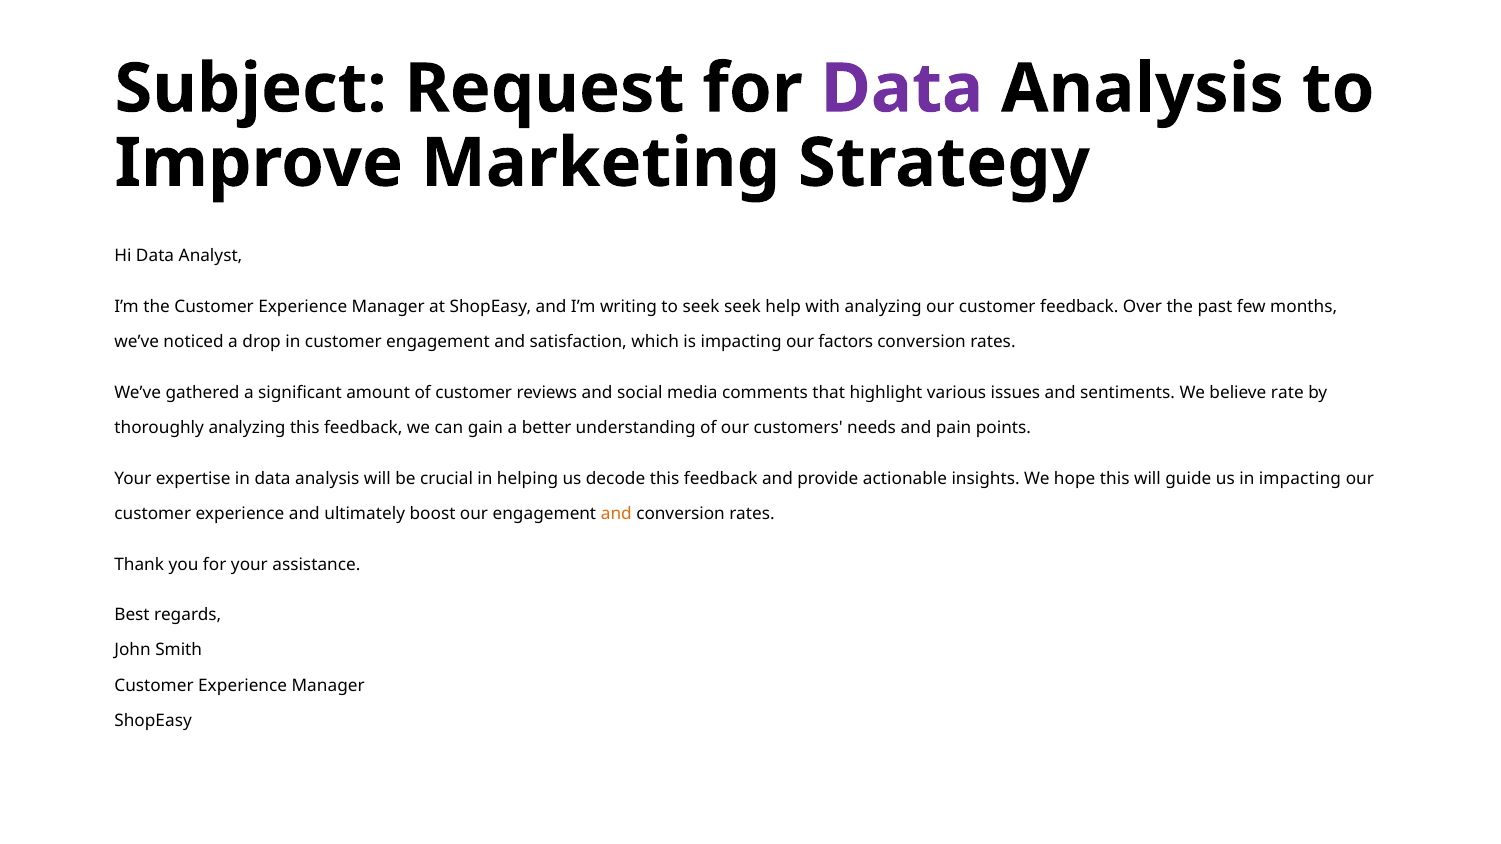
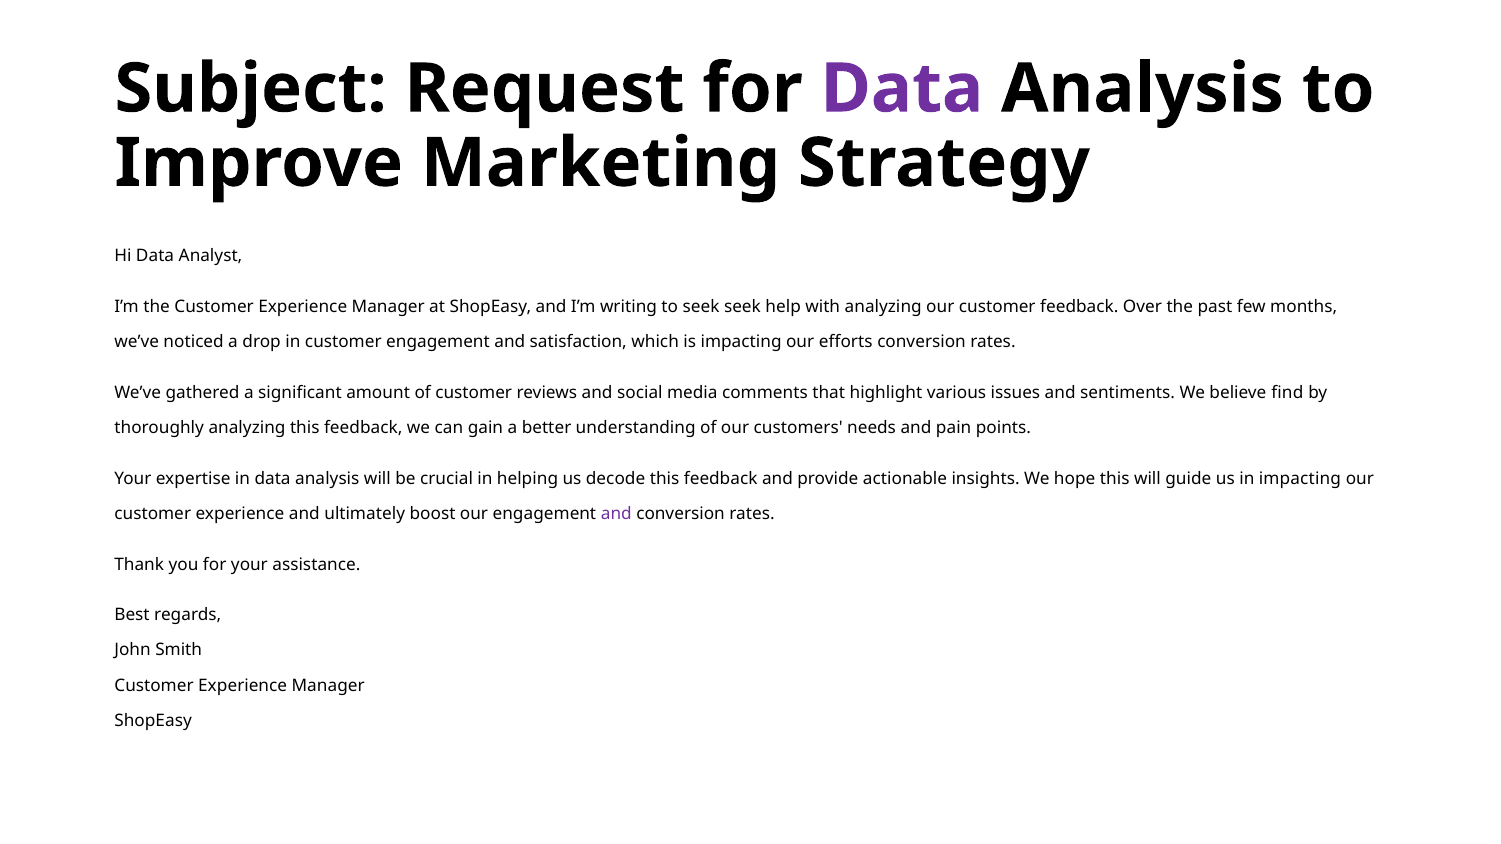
factors: factors -> efforts (846, 342)
rate: rate -> find (1287, 393)
and colour: orange -> purple (616, 514)
